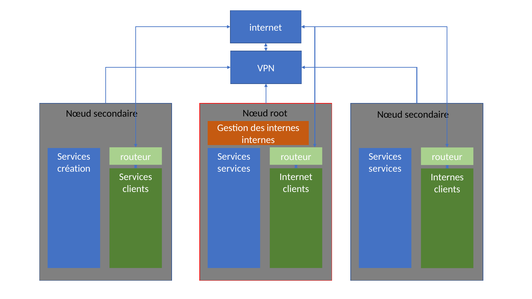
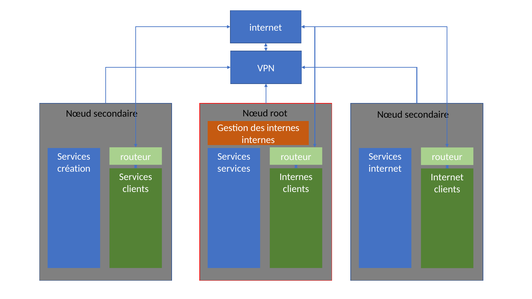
services: services -> internet (385, 169)
Internet: Internet -> Internes (296, 177)
Internes: Internes -> Internet (447, 177)
